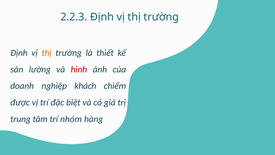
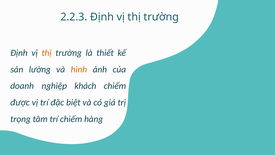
hình colour: red -> orange (79, 69)
trung: trung -> trọng (20, 119)
trí nhóm: nhóm -> chiếm (71, 119)
